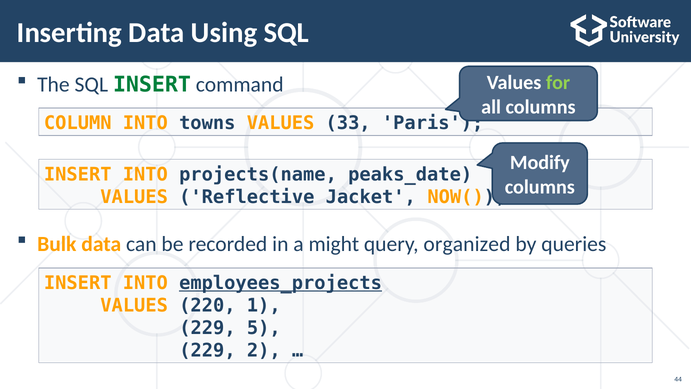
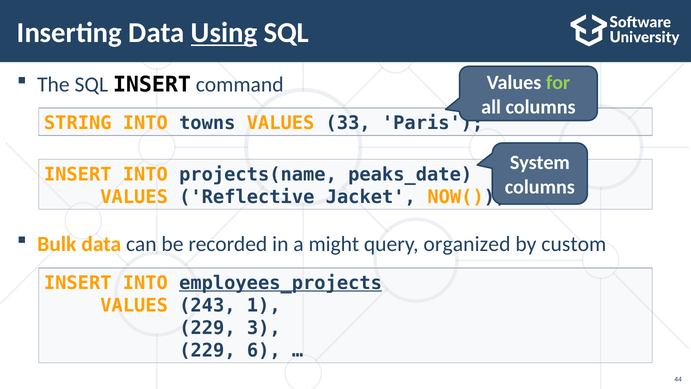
Using underline: none -> present (224, 33)
INSERT colour: green -> black (152, 84)
COLUMN: COLUMN -> STRING (78, 123)
Modify: Modify -> System (540, 163)
queries: queries -> custom (574, 244)
220: 220 -> 243 (207, 305)
5: 5 -> 3 (264, 328)
2: 2 -> 6 (264, 350)
